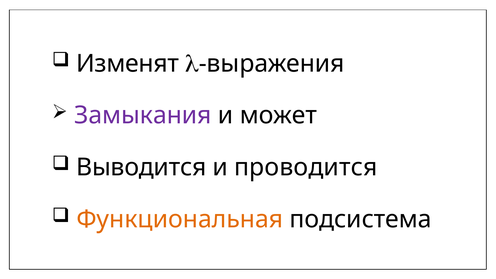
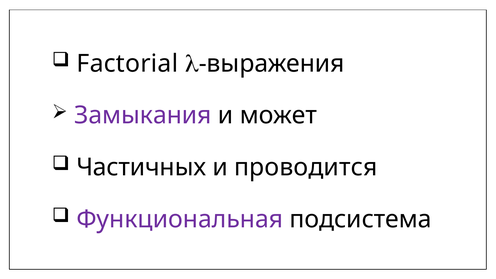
Изменят: Изменят -> Factorial (127, 64)
Выводится: Выводится -> Частичных (141, 167)
Функциональная colour: orange -> purple (180, 219)
